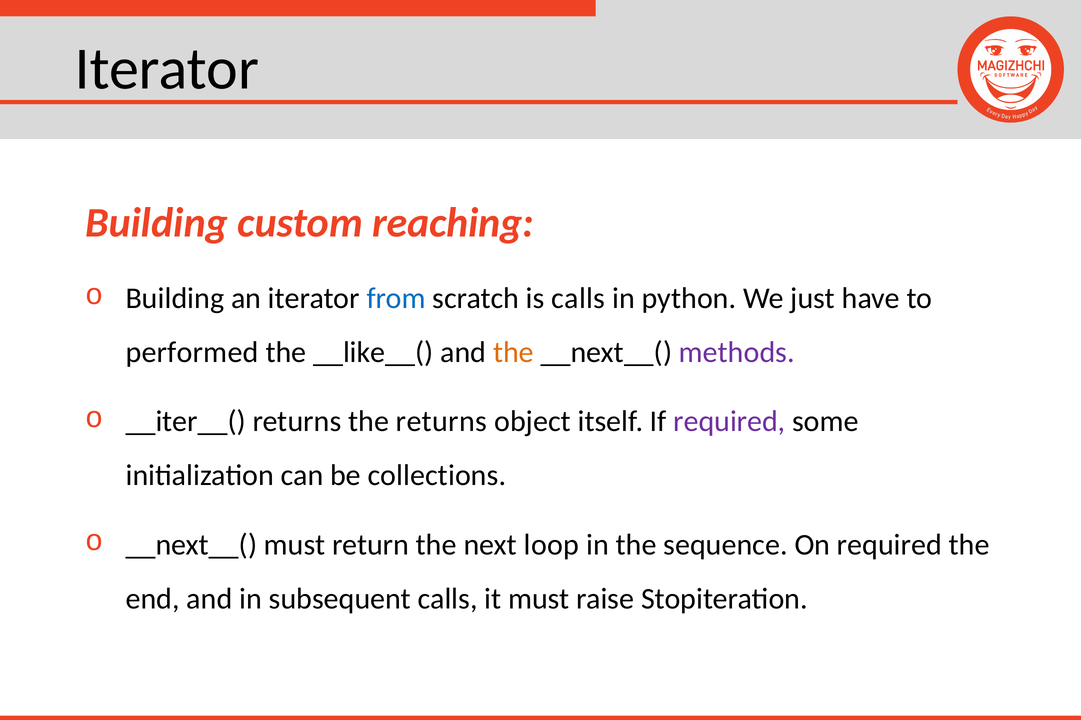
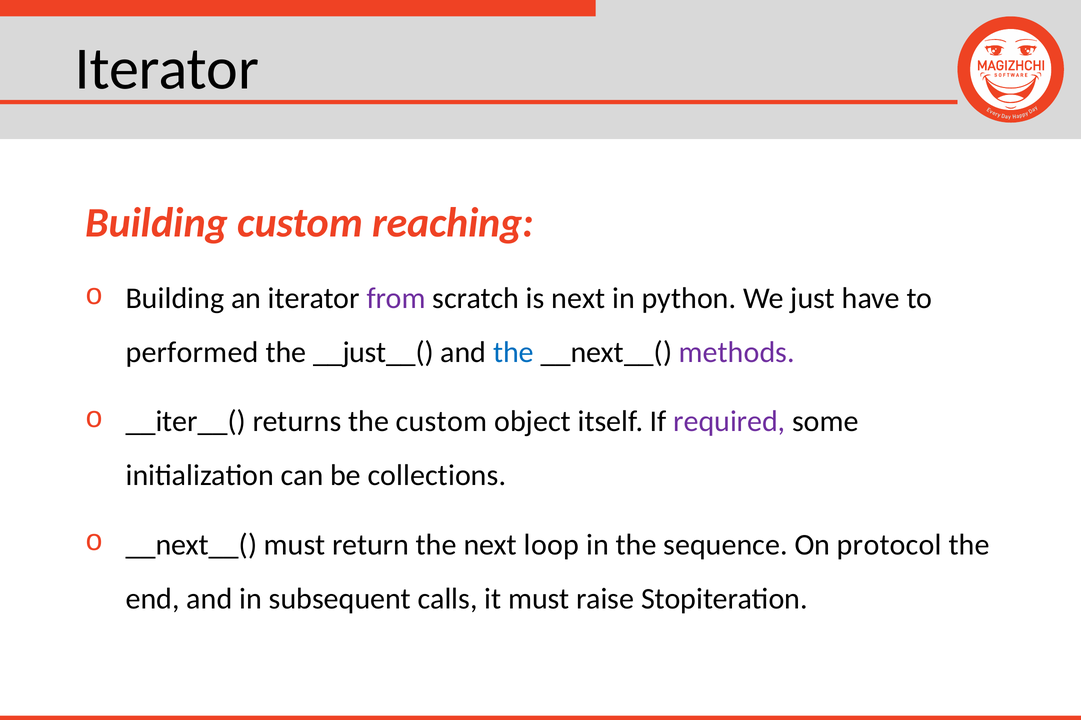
from colour: blue -> purple (396, 299)
is calls: calls -> next (578, 299)
__like__(: __like__( -> __just__( (373, 353)
the colour: orange -> blue (513, 353)
the returns: returns -> custom (441, 422)
On required: required -> protocol (889, 545)
